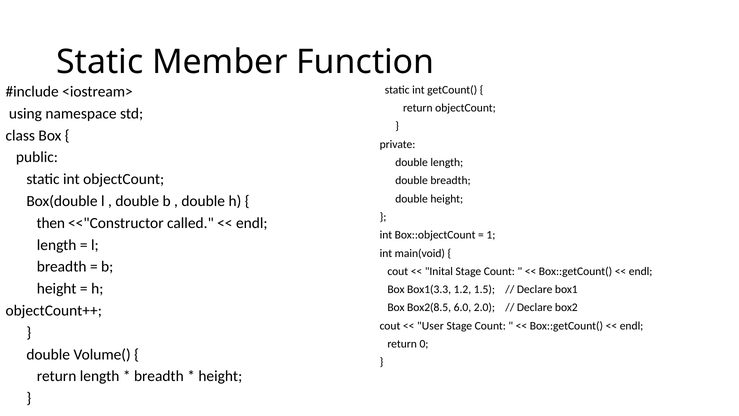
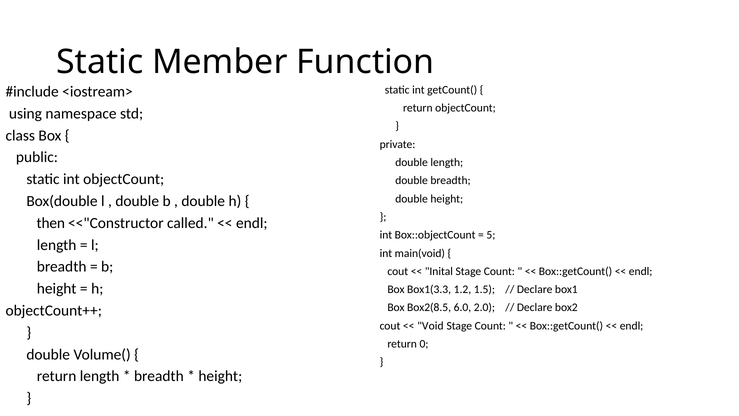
1: 1 -> 5 (491, 235)
User: User -> Void (430, 326)
